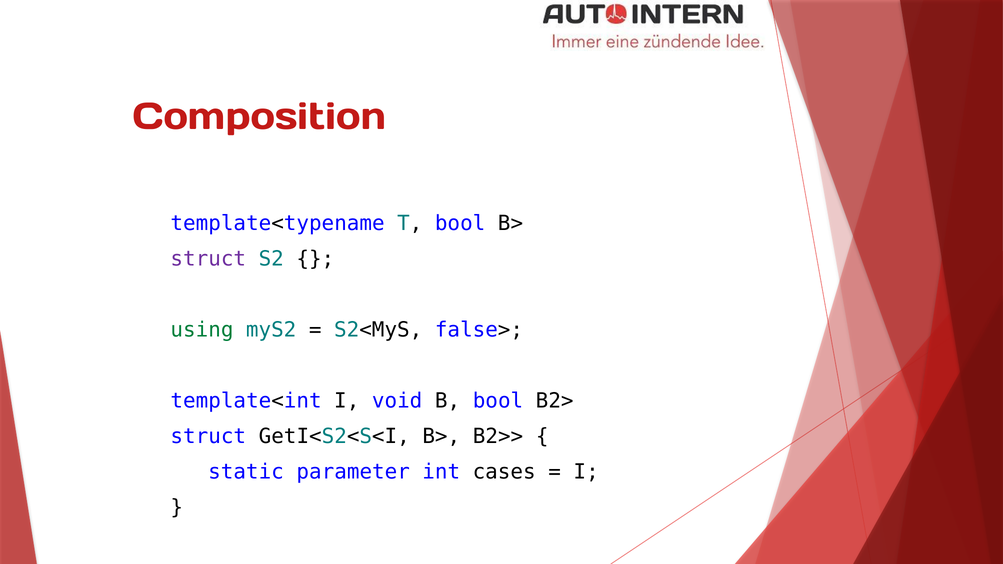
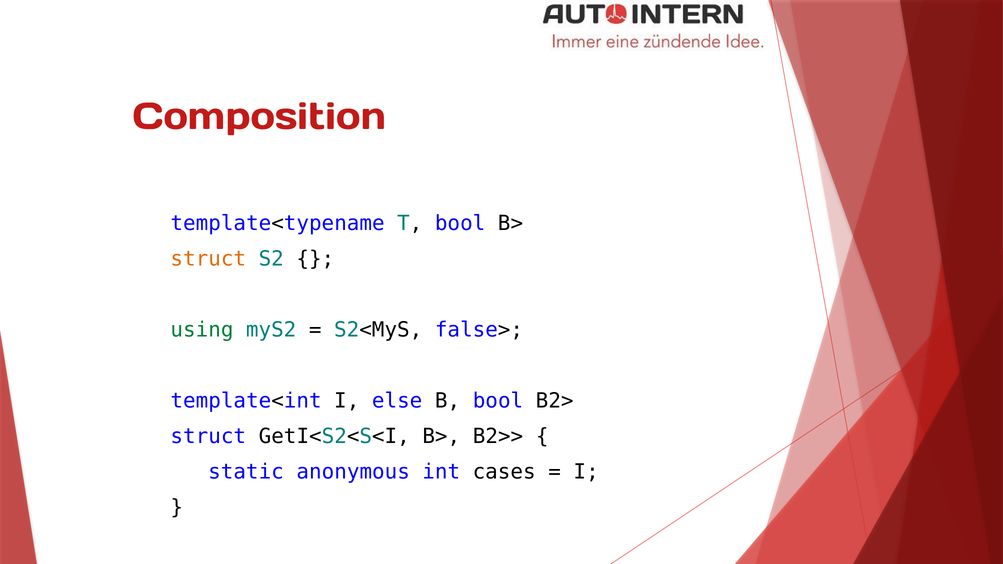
struct colour: purple -> orange (208, 259)
void: void -> else (397, 401)
parameter: parameter -> anonymous (353, 472)
